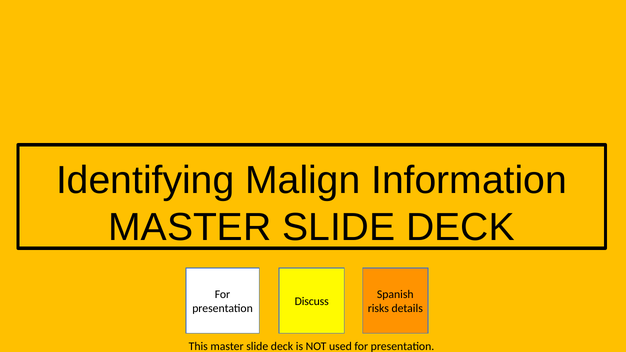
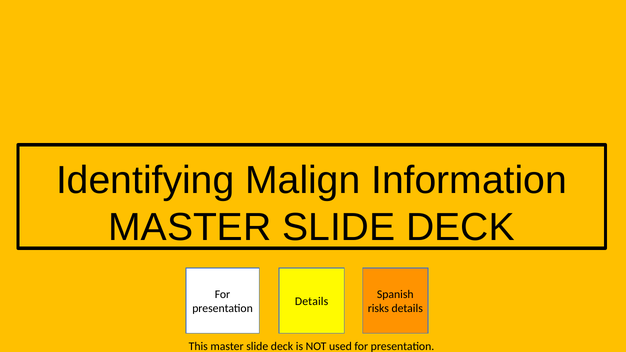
Discuss: Discuss -> Details (312, 301)
